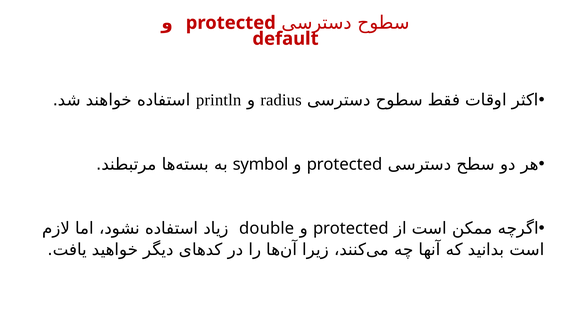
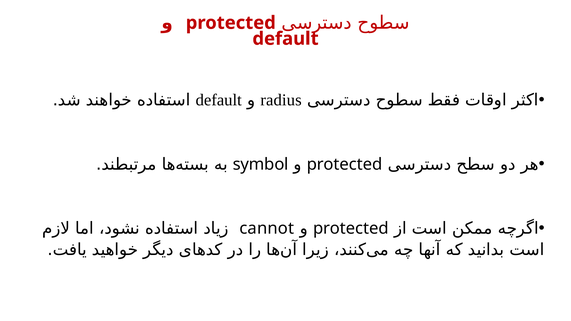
println: println -> default (219, 100)
double: double -> cannot (267, 229)
